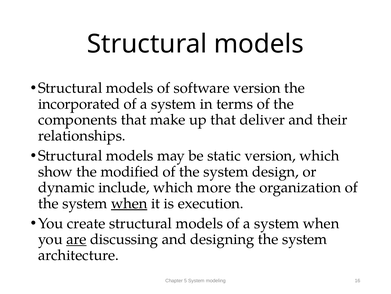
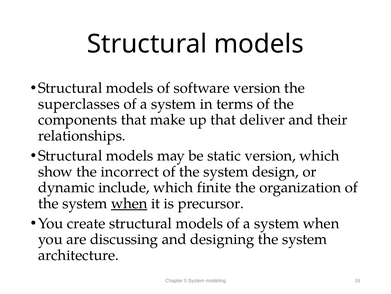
incorporated: incorporated -> superclasses (79, 104)
modified: modified -> incorrect (130, 171)
more: more -> finite (214, 187)
execution: execution -> precursor (211, 203)
are underline: present -> none (76, 239)
